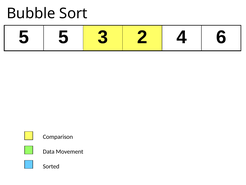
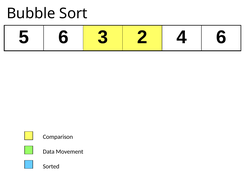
5 5: 5 -> 6 (63, 37)
